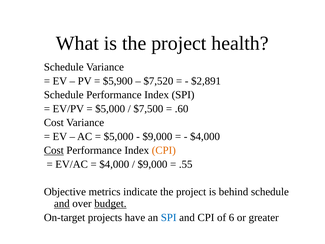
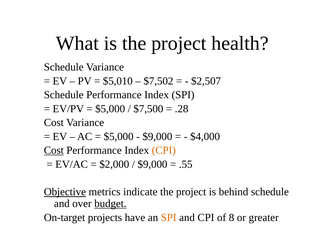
$5,900: $5,900 -> $5,010 (118, 81)
$7,520: $7,520 -> $7,502 (158, 81)
$2,891: $2,891 -> $2,507 (206, 81)
.60: .60 -> .28 (182, 109)
$4,000: $4,000 -> $2,000 (114, 164)
Objective underline: none -> present (65, 192)
and underline: present -> none (62, 203)
SPI colour: blue -> orange (169, 217)
6: 6 -> 8 (232, 217)
